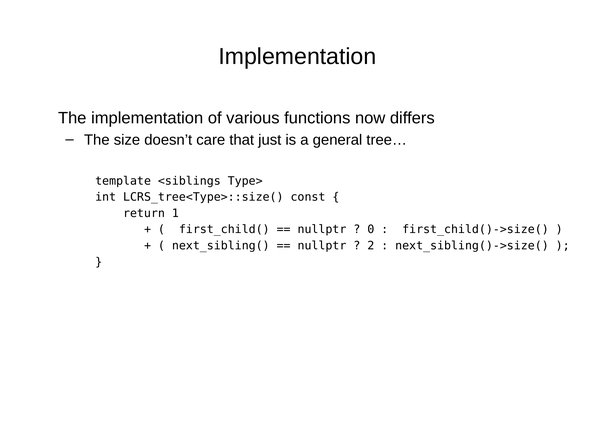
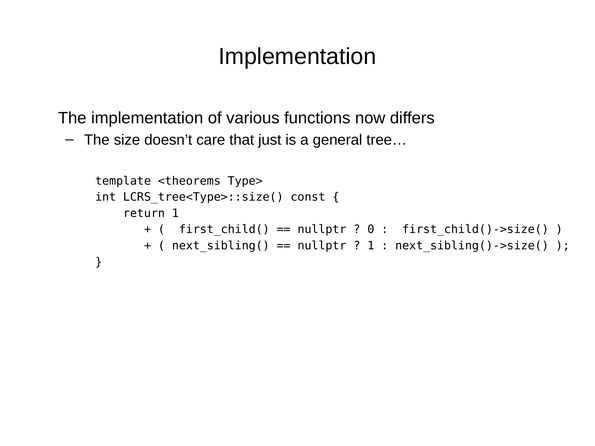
<siblings: <siblings -> <theorems (189, 181)
2: 2 -> 1 (371, 246)
